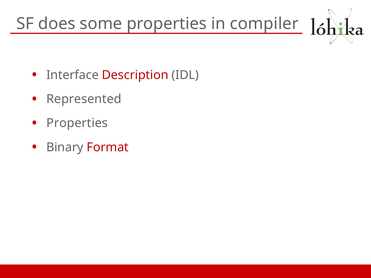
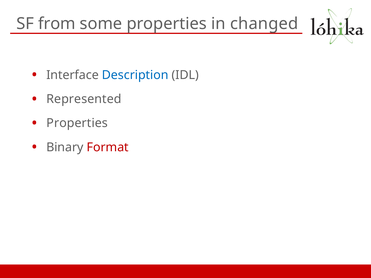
does: does -> from (57, 24)
compiler: compiler -> changed (264, 24)
Description colour: red -> blue (135, 75)
